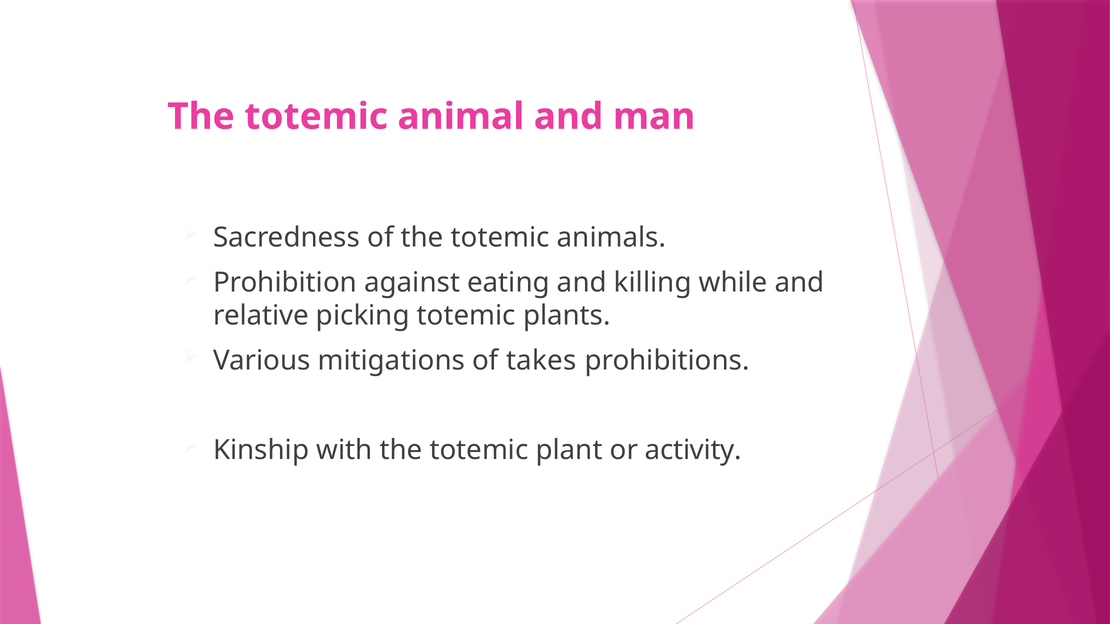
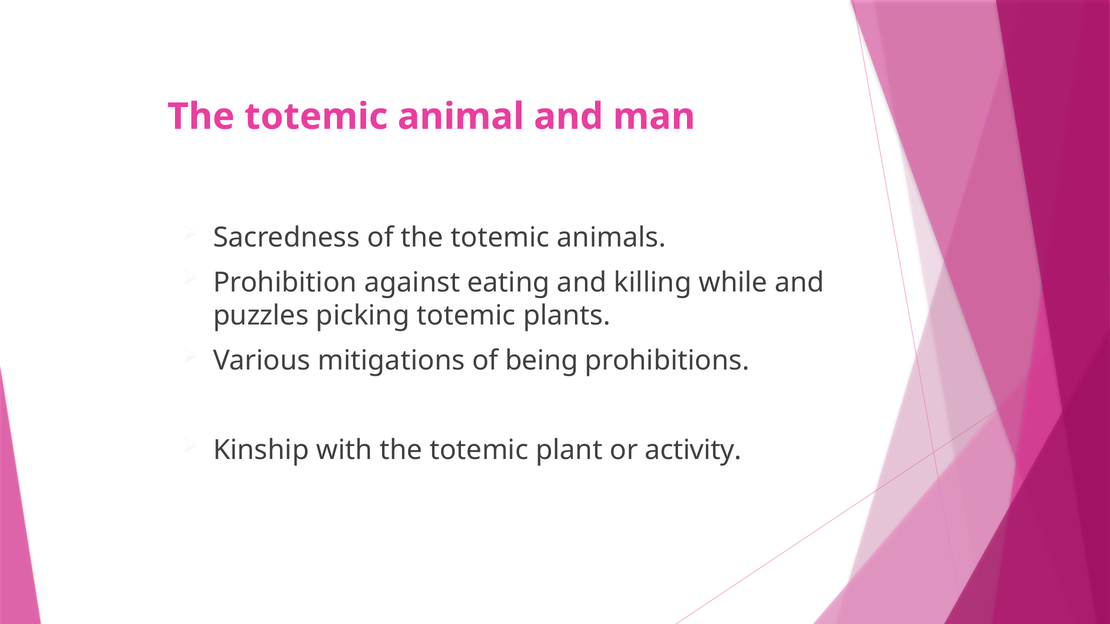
relative: relative -> puzzles (261, 316)
takes: takes -> being (542, 361)
